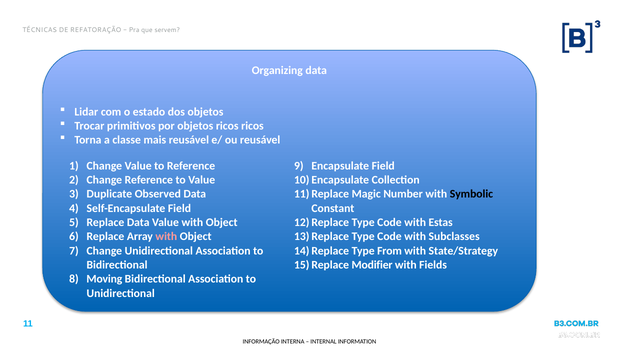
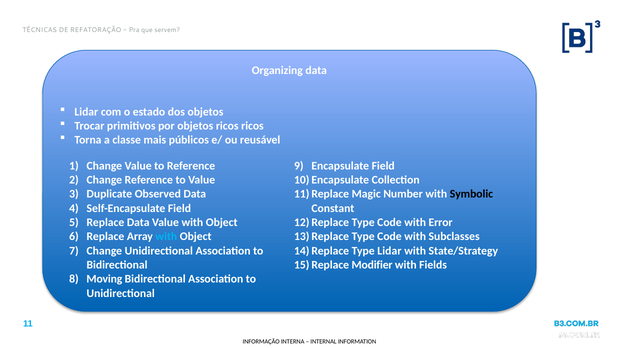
mais reusável: reusável -> públicos (189, 140)
Estas: Estas -> Error (441, 223)
with colour: pink -> light blue (166, 237)
Type From: From -> Lidar (389, 251)
